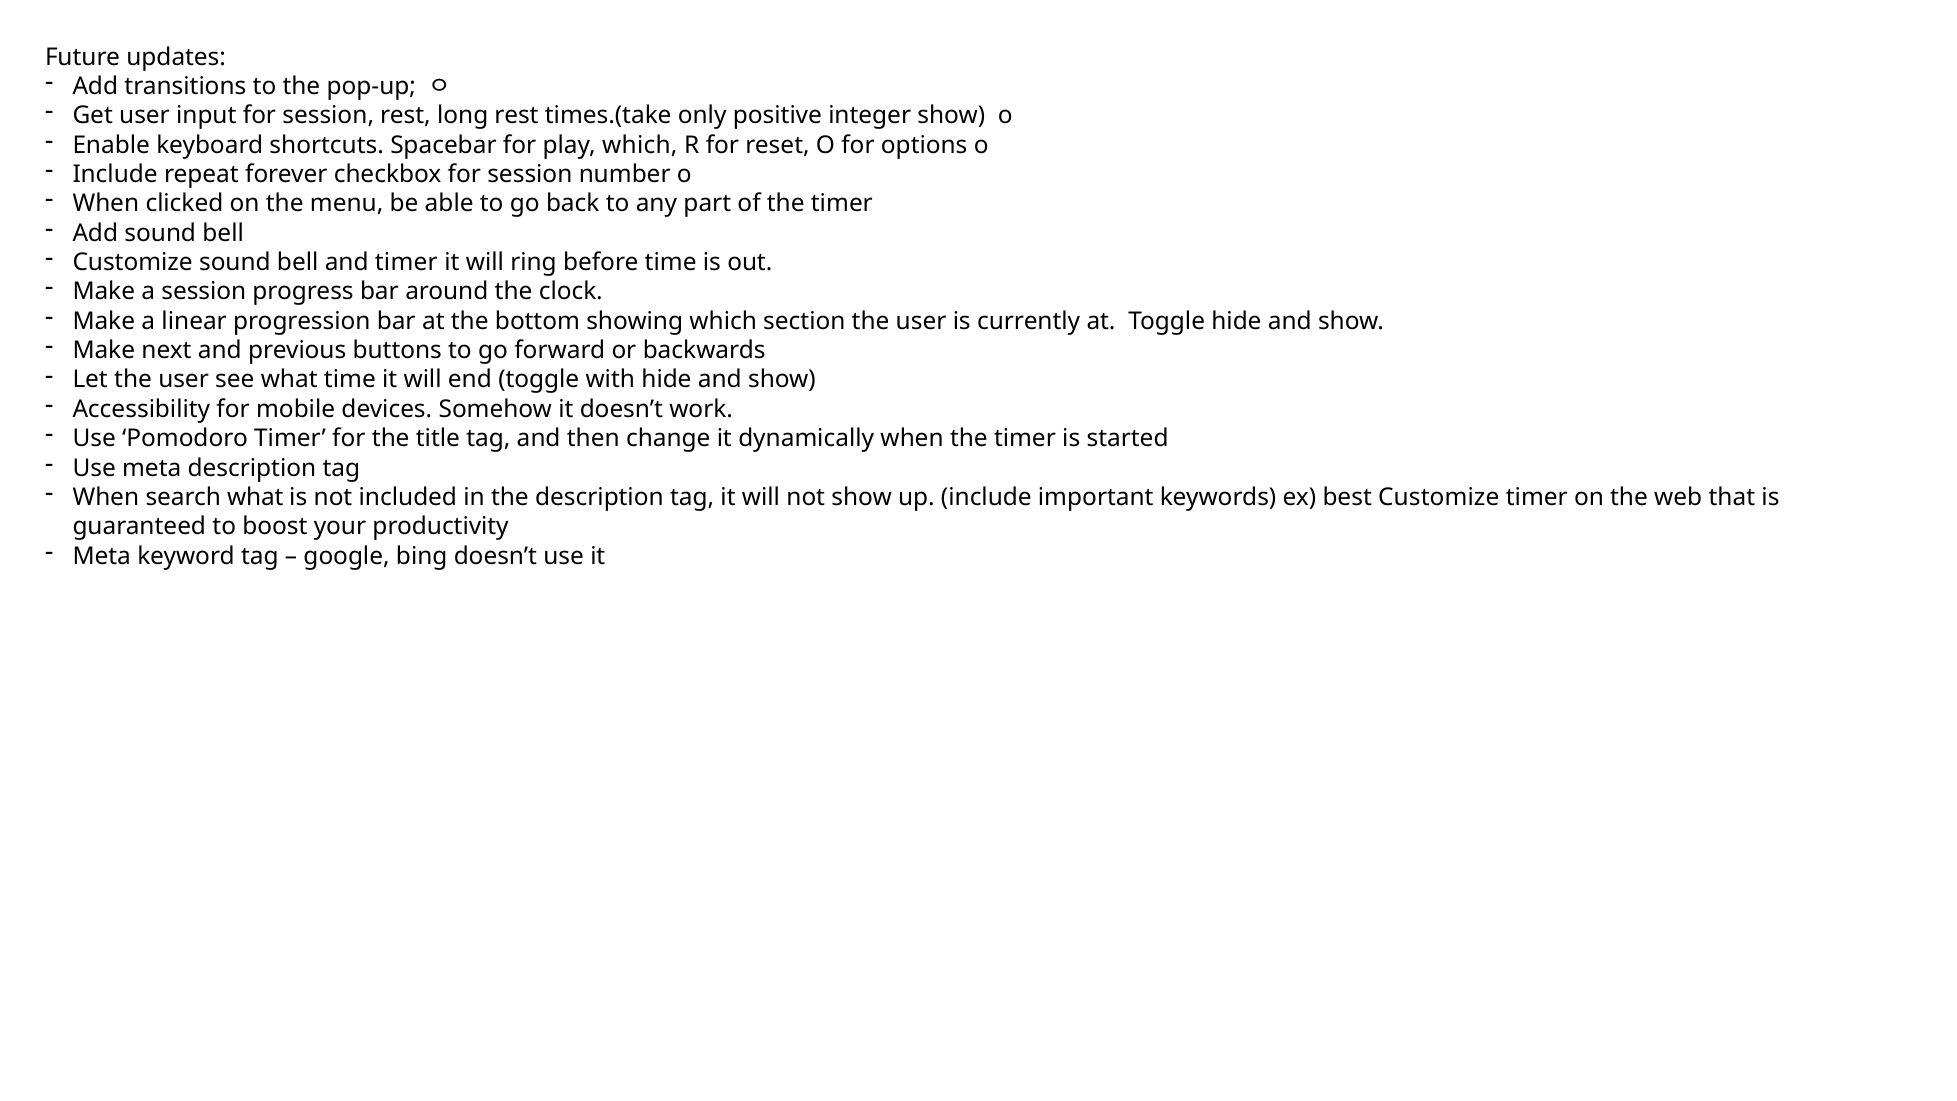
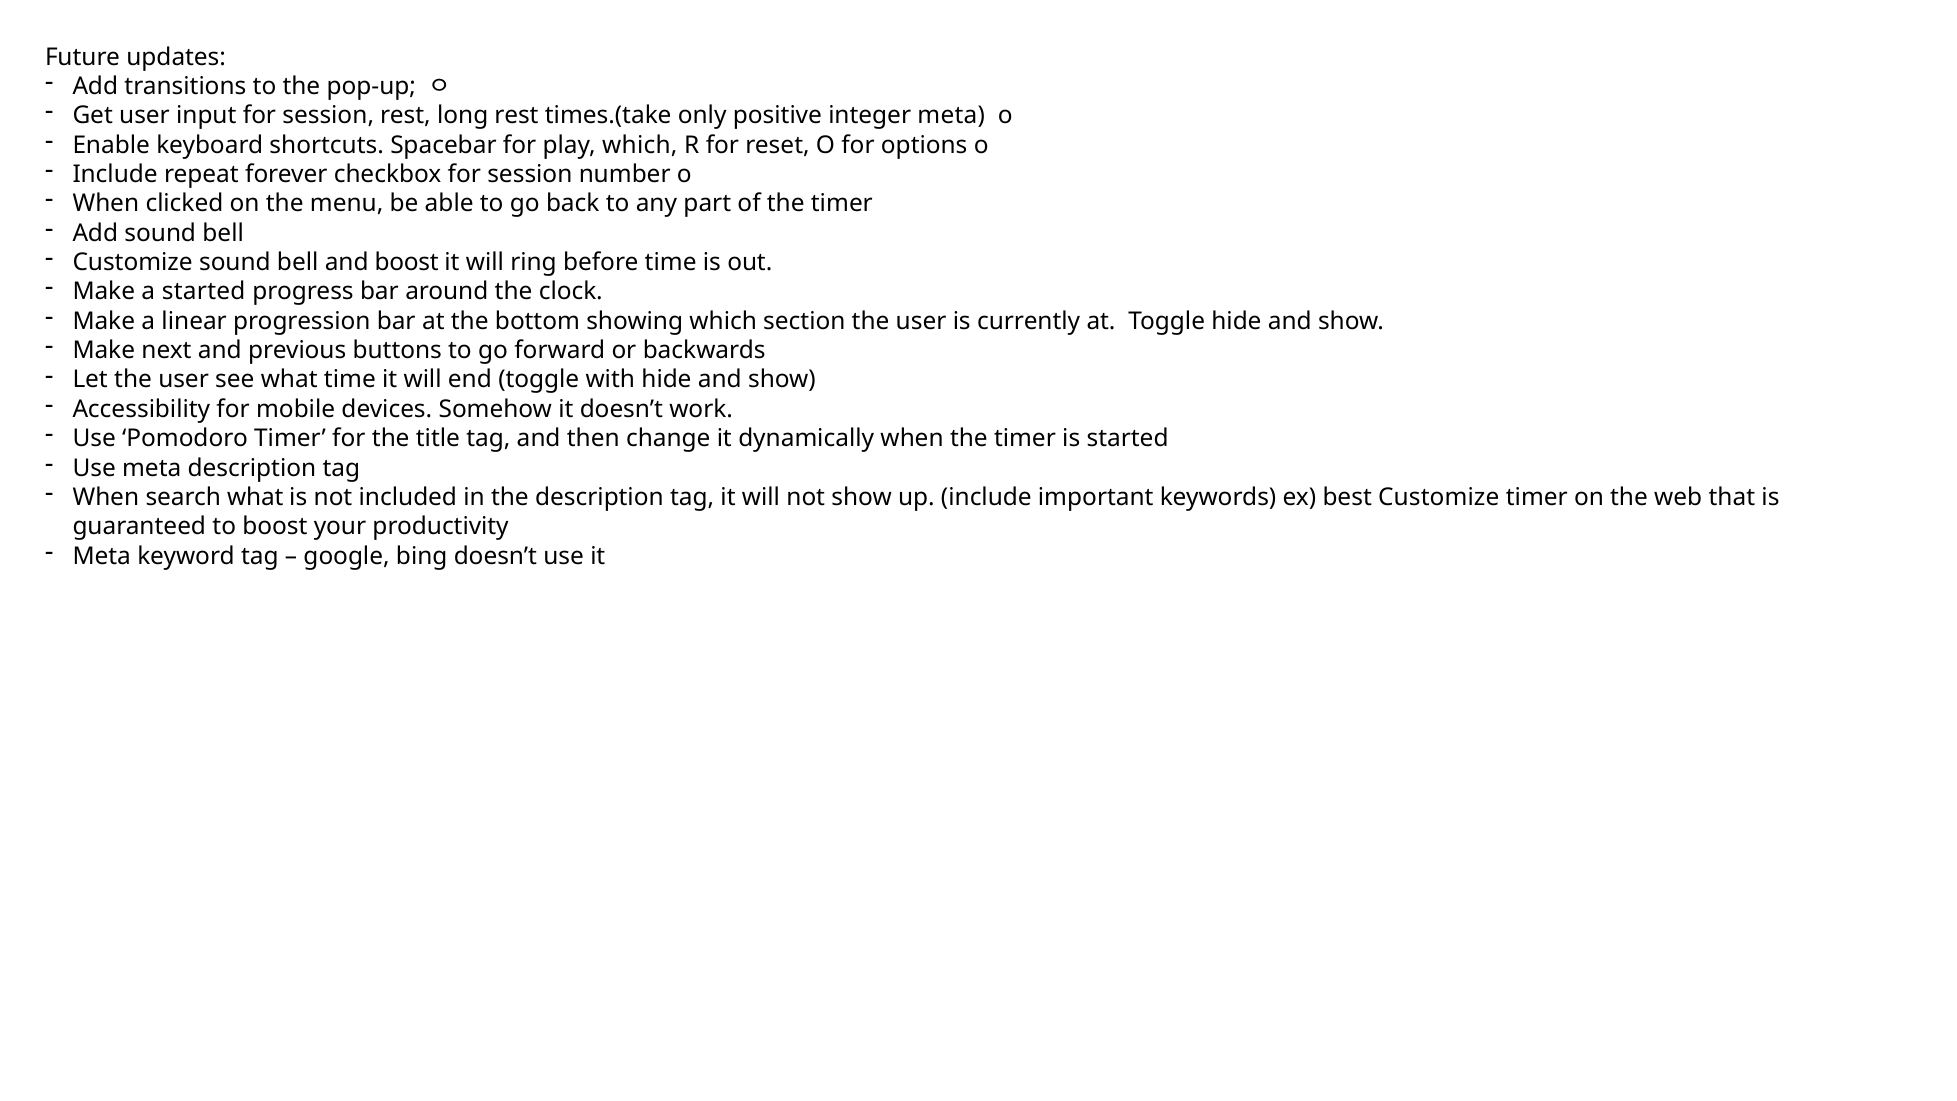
integer show: show -> meta (951, 116)
and timer: timer -> boost (407, 262)
a session: session -> started (204, 292)
